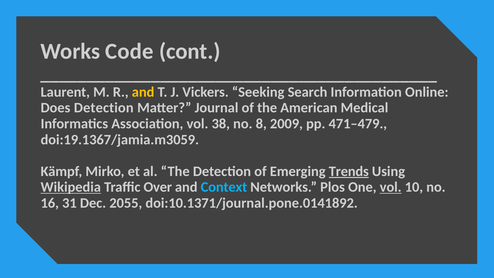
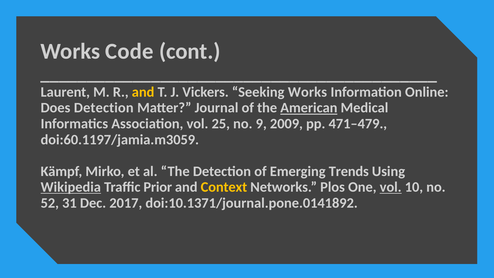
Seeking Search: Search -> Works (307, 92)
American underline: none -> present (309, 108)
38: 38 -> 25 (221, 124)
8: 8 -> 9 (261, 124)
doi:19.1367/jamia.m3059: doi:19.1367/jamia.m3059 -> doi:60.1197/jamia.m3059 (120, 140)
Trends underline: present -> none (349, 171)
Over: Over -> Prior (158, 187)
Context colour: light blue -> yellow (224, 187)
16: 16 -> 52 (50, 203)
2055: 2055 -> 2017 (126, 203)
